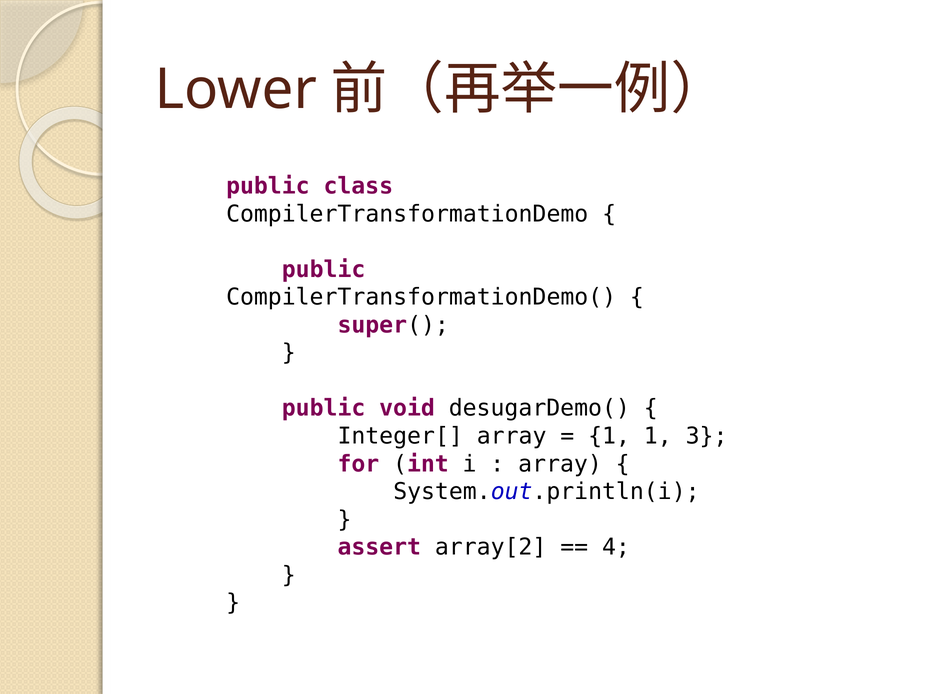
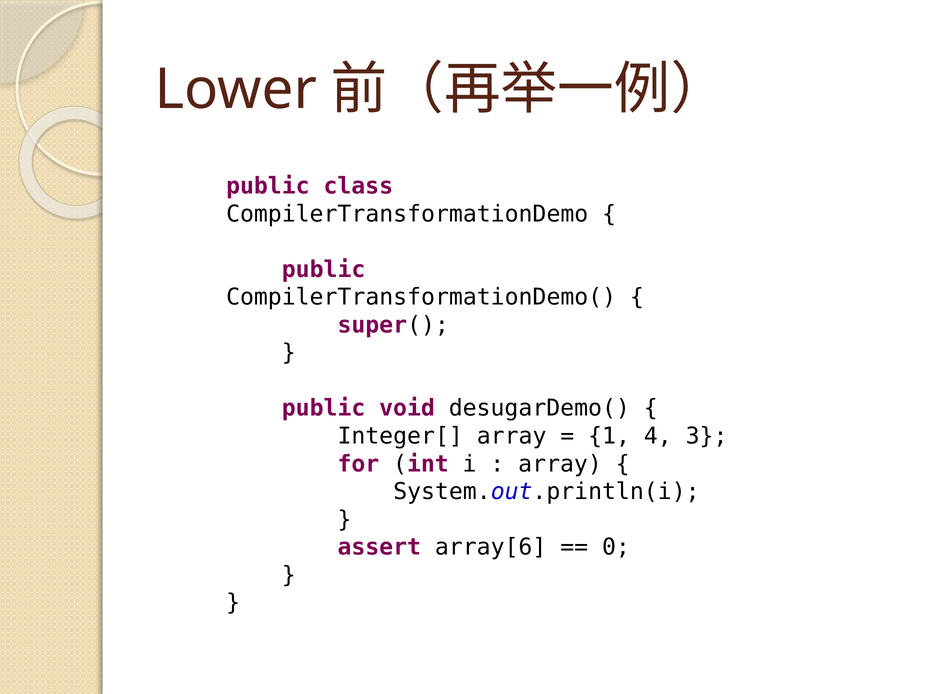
1 1: 1 -> 4 (658, 436)
array[2: array[2 -> array[6 (491, 548)
4: 4 -> 0 (616, 548)
